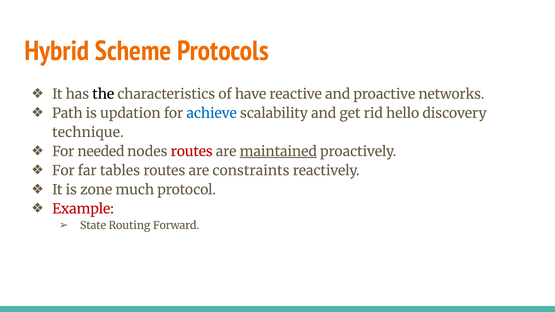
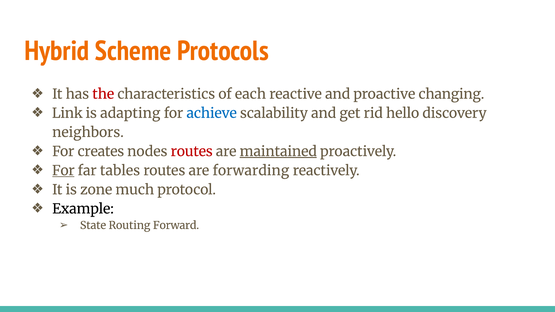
the colour: black -> red (103, 94)
have: have -> each (250, 94)
networks: networks -> changing (451, 94)
Path: Path -> Link (67, 113)
updation: updation -> adapting (130, 113)
technique: technique -> neighbors (88, 132)
needed: needed -> creates (101, 152)
For underline: none -> present (63, 171)
constraints: constraints -> forwarding (251, 171)
Example colour: red -> black (83, 209)
